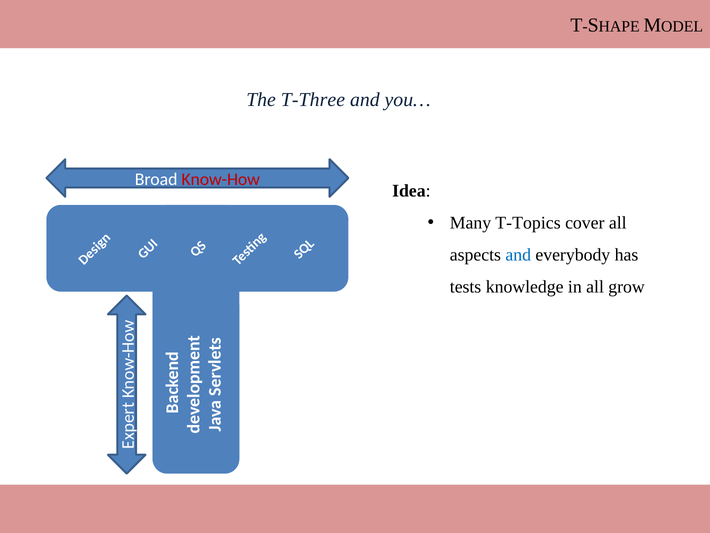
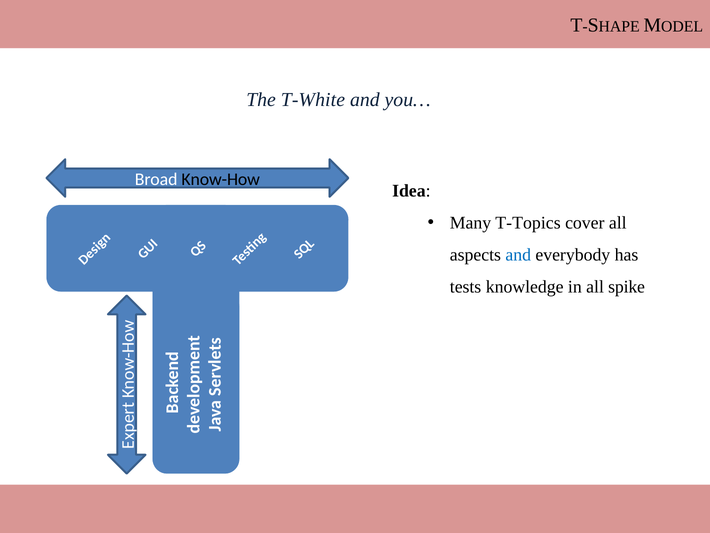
T-Three: T-Three -> T-White (313, 100)
Know-How colour: red -> black (221, 179)
grow: grow -> spike (627, 287)
